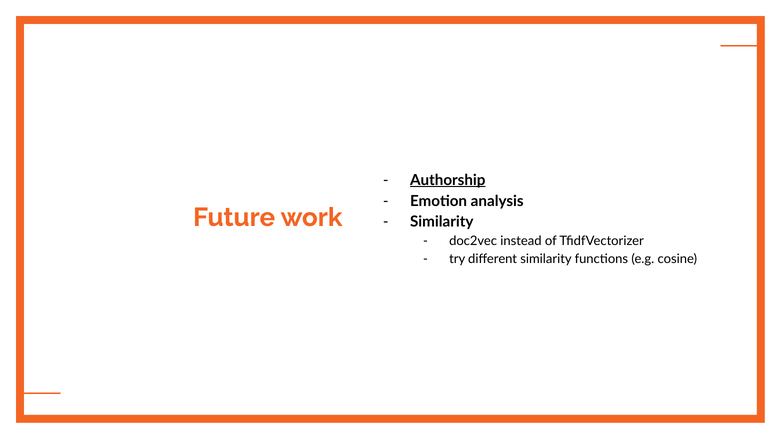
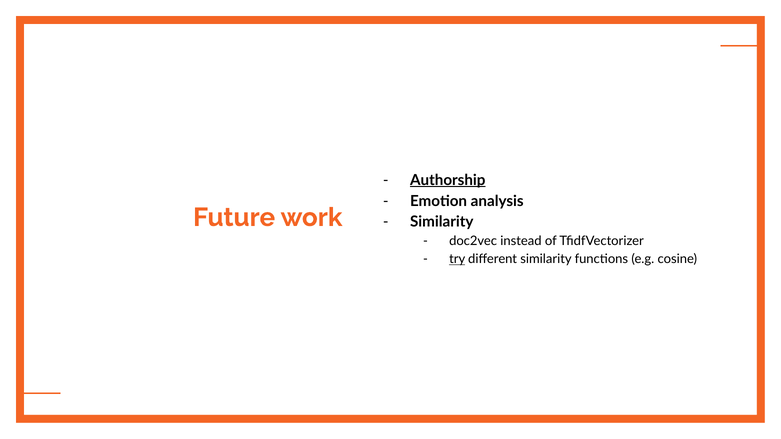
try underline: none -> present (457, 259)
